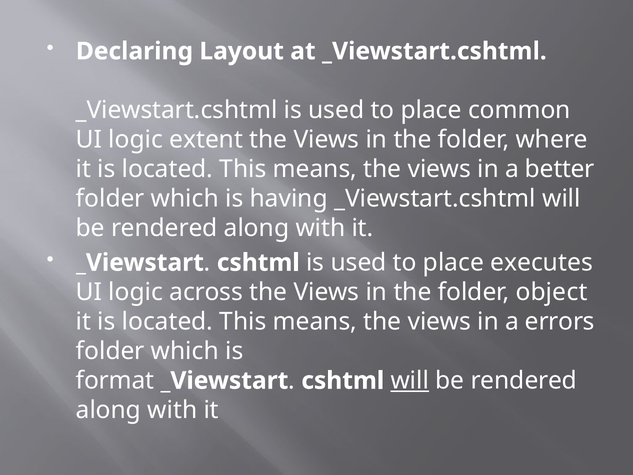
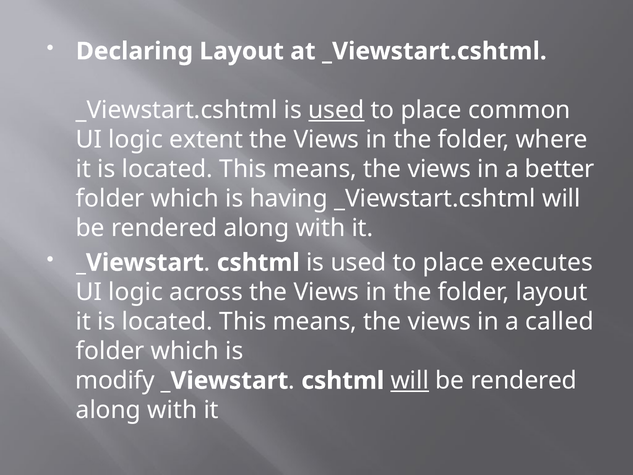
used underline: none -> present (336, 110)
folder object: object -> layout (552, 292)
errors: errors -> called (560, 321)
format: format -> modify (115, 380)
